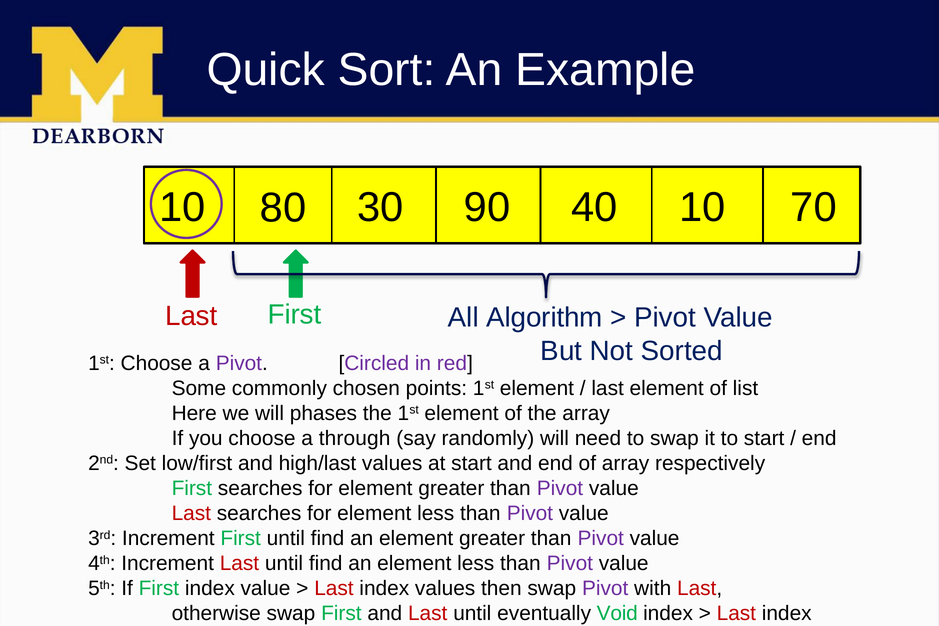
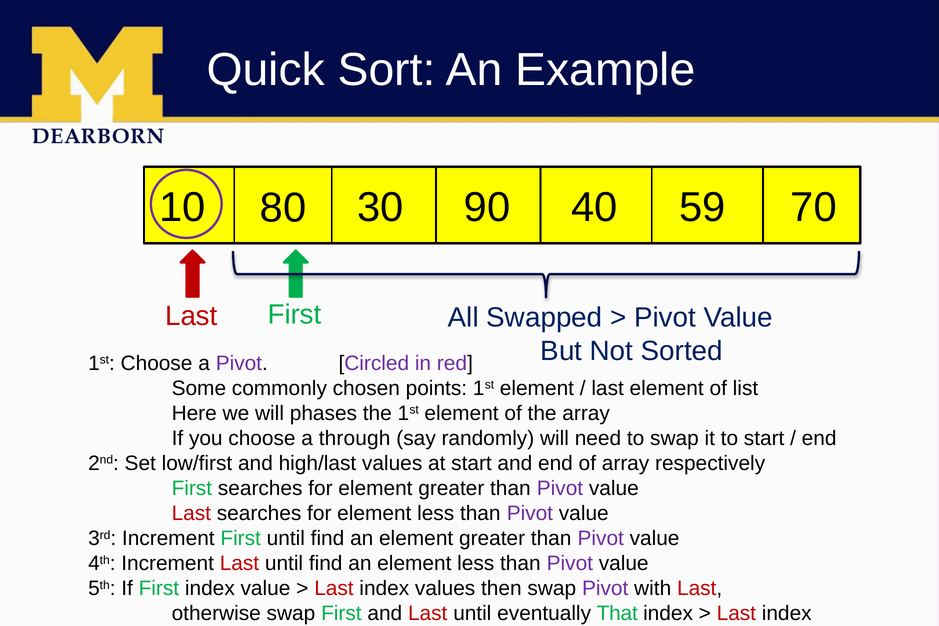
90 10: 10 -> 59 (702, 207)
Algorithm: Algorithm -> Swapped (544, 317)
Void: Void -> That (617, 614)
